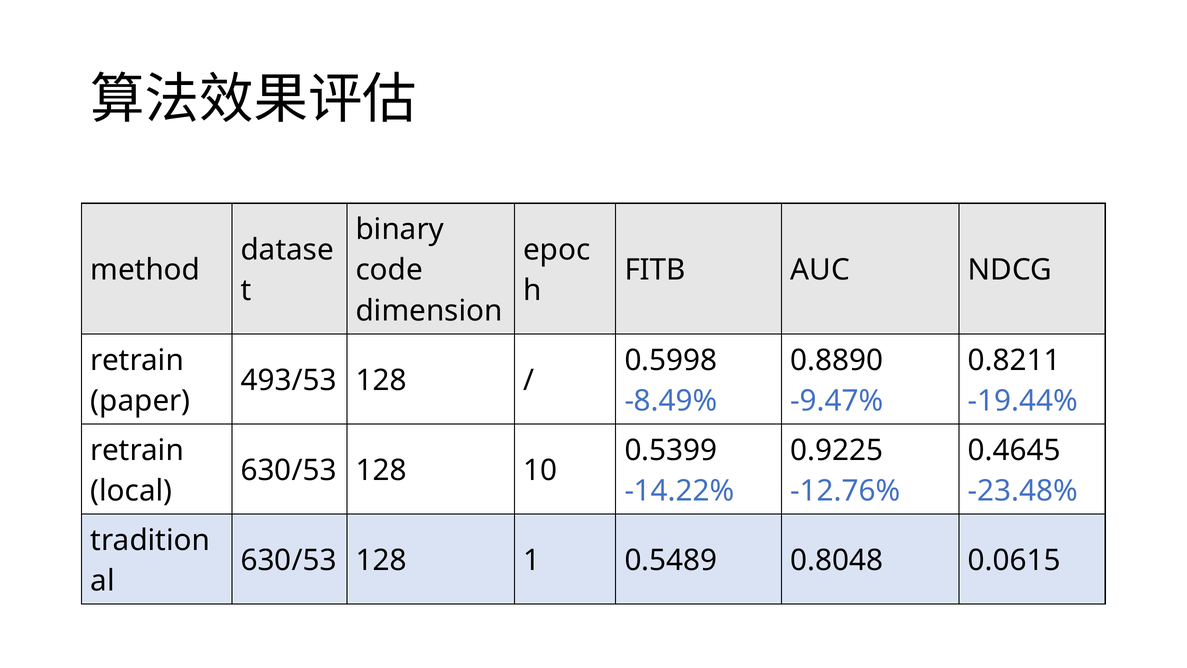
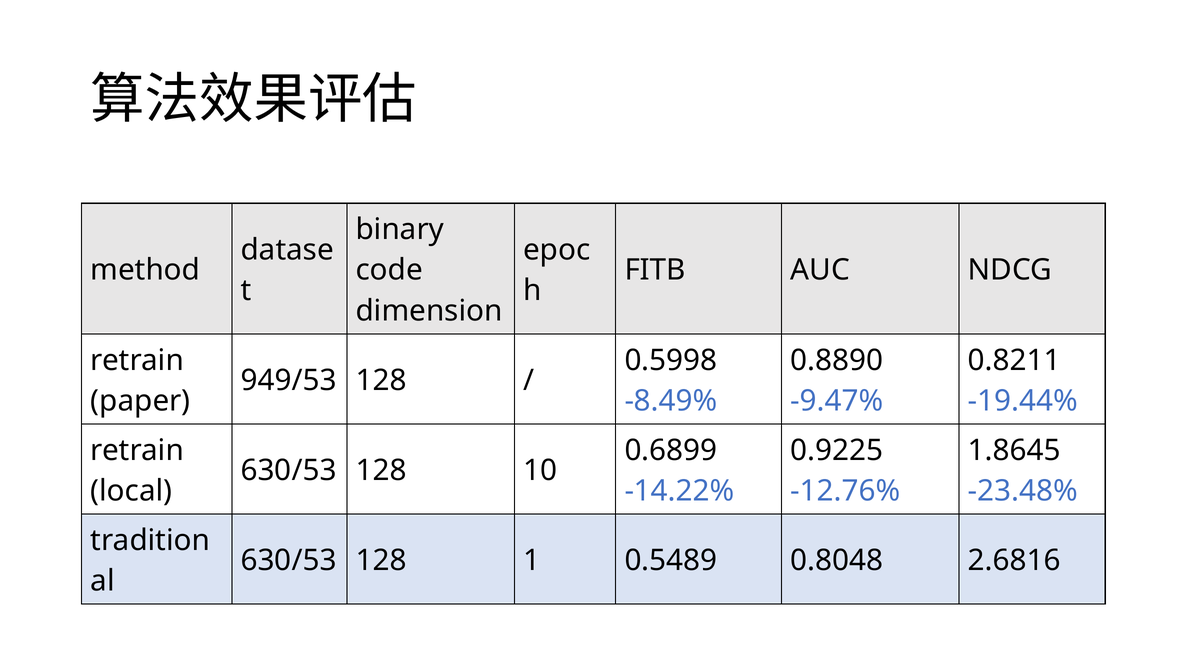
493/53: 493/53 -> 949/53 (289, 380)
0.5399: 0.5399 -> 0.6899 (671, 450)
0.4645: 0.4645 -> 1.8645 (1014, 450)
0.0615: 0.0615 -> 2.6816 (1014, 560)
